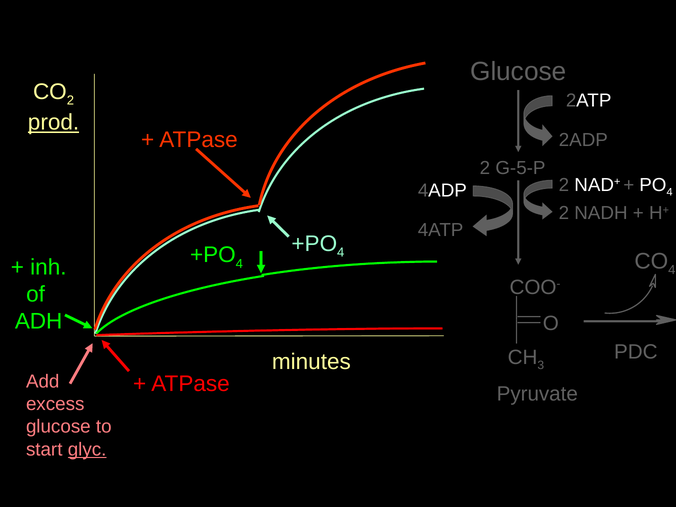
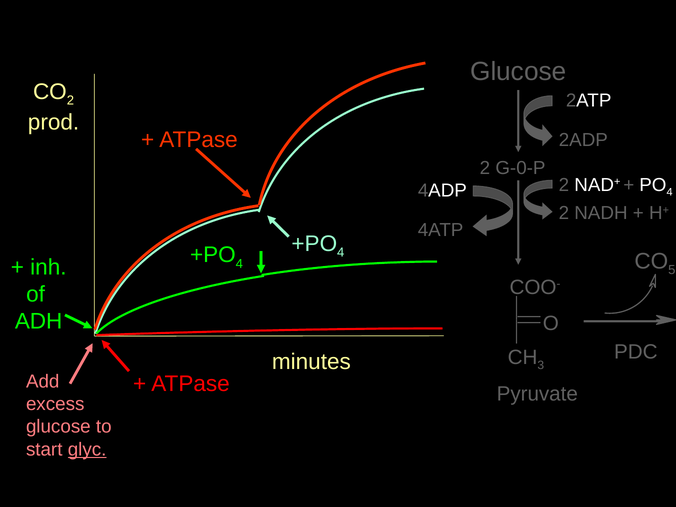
prod underline: present -> none (54, 122)
G-5-P: G-5-P -> G-0-P (520, 168)
4: 4 -> 5 (672, 270)
